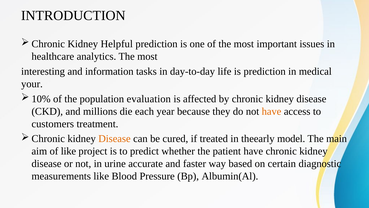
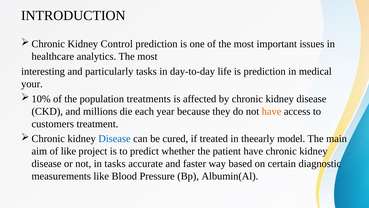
Helpful: Helpful -> Control (117, 44)
information: information -> particularly (109, 71)
evaluation: evaluation -> treatments (149, 99)
Disease colour: orange -> blue (114, 139)
in urine: urine -> tasks (115, 163)
